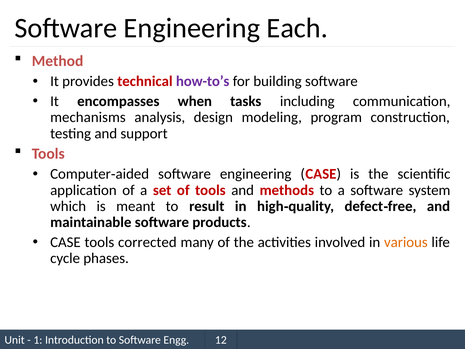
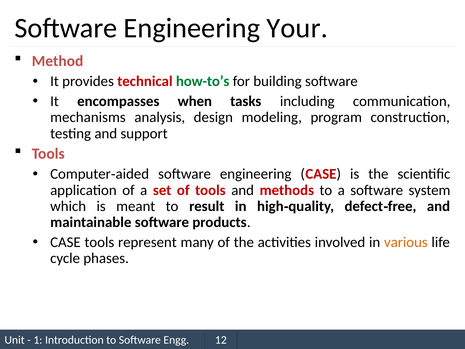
Each: Each -> Your (297, 28)
how-to’s colour: purple -> green (203, 81)
corrected: corrected -> represent (147, 242)
